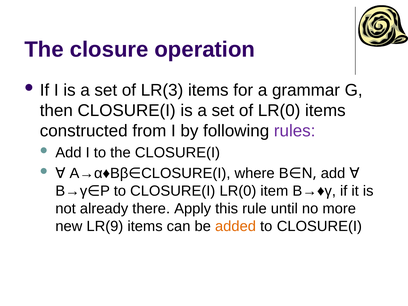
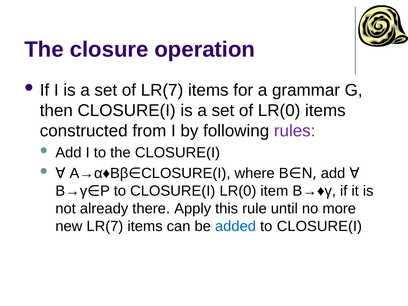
of LR(3: LR(3 -> LR(7 (162, 90)
new LR(9: LR(9 -> LR(7 (105, 226)
added colour: orange -> blue (235, 226)
